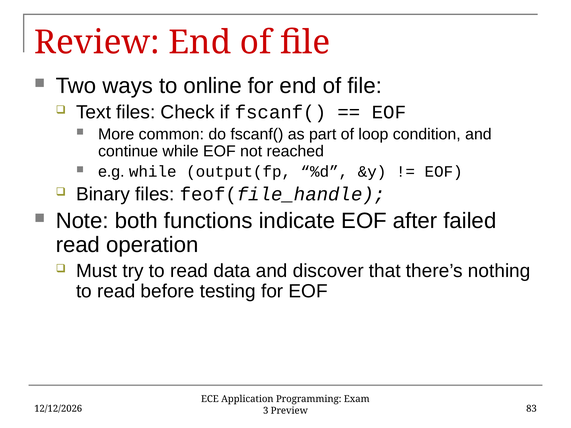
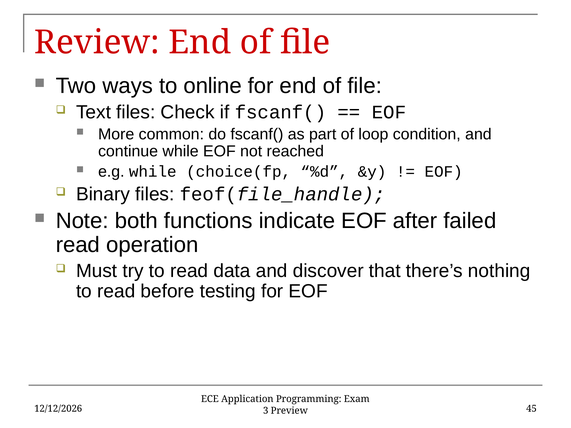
output(fp: output(fp -> choice(fp (239, 172)
83: 83 -> 45 (531, 409)
